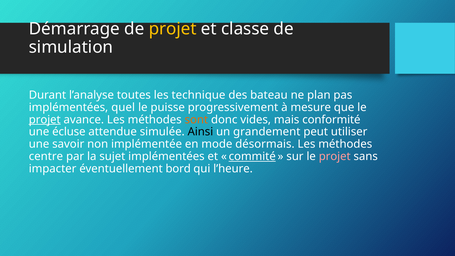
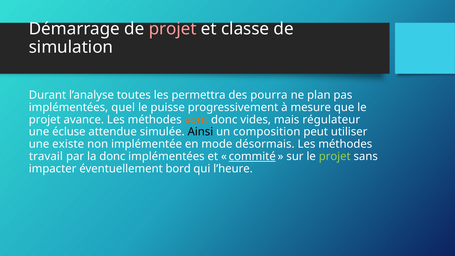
projet colour: yellow -> pink (173, 29)
technique: technique -> permettra (199, 95)
bateau: bateau -> pourra (269, 95)
projet underline: present -> none (45, 120)
conformité: conformité -> régulateur (331, 120)
grandement: grandement -> composition (267, 132)
savoir: savoir -> existe (68, 144)
centre: centre -> travail (46, 156)
la sujet: sujet -> donc (112, 156)
projet colour: pink -> light green (335, 156)
